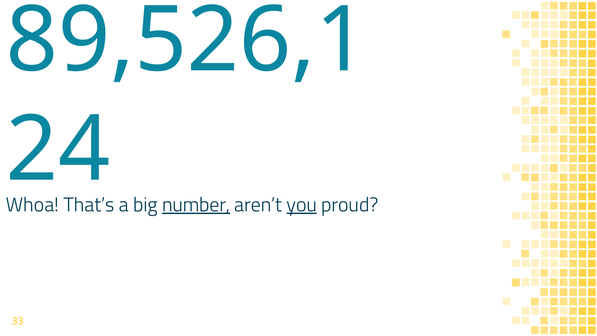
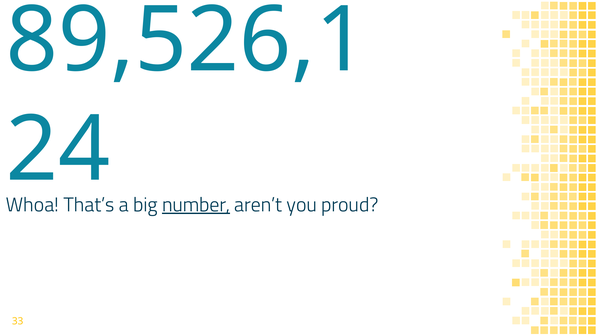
you underline: present -> none (302, 205)
